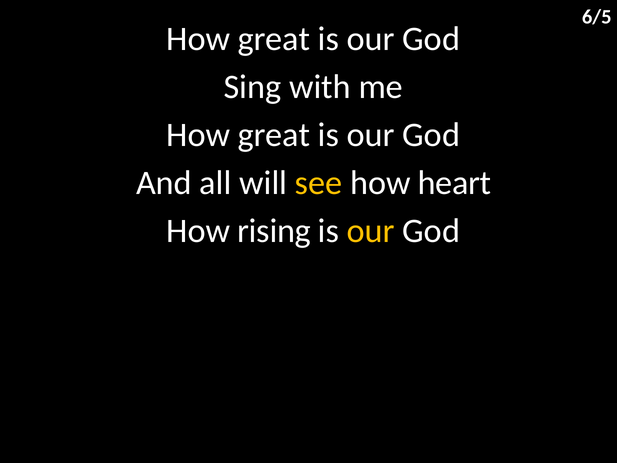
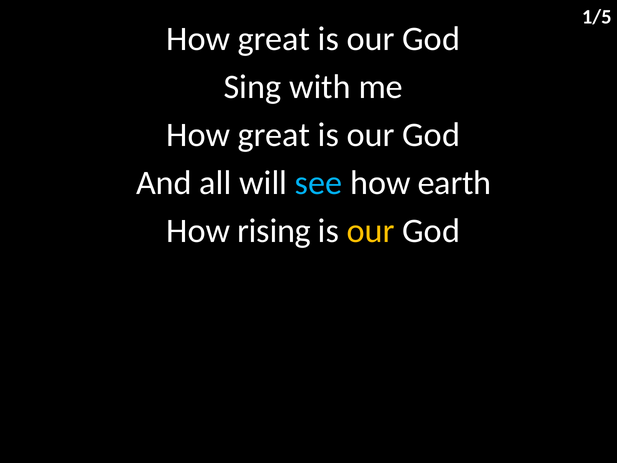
6/5: 6/5 -> 1/5 (597, 17)
see colour: yellow -> light blue (319, 183)
heart: heart -> earth (455, 183)
